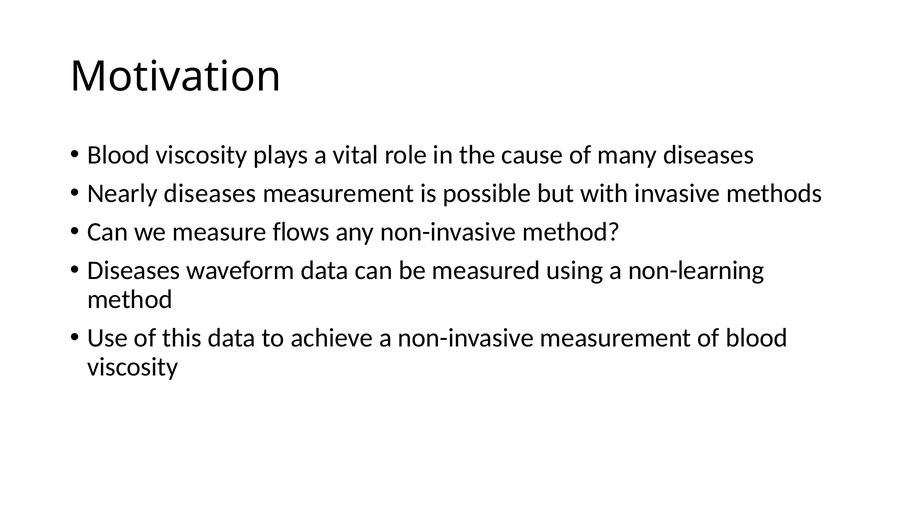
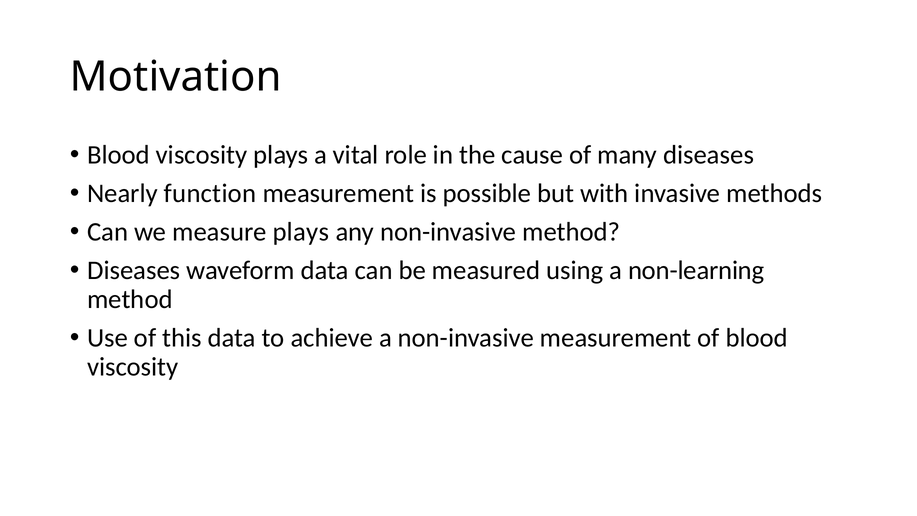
Nearly diseases: diseases -> function (210, 193)
measure flows: flows -> plays (301, 232)
